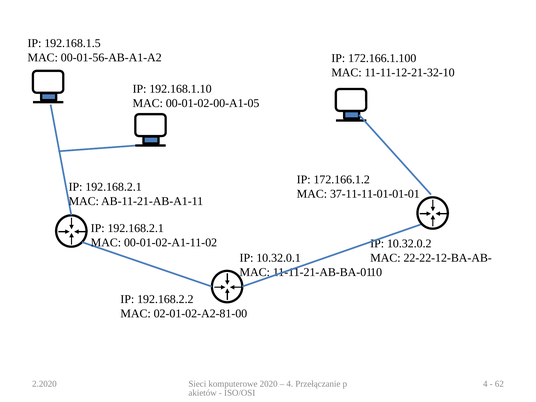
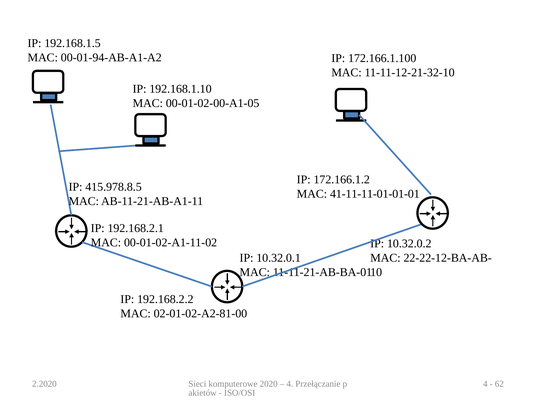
00-01-56-AB-A1-A2: 00-01-56-AB-A1-A2 -> 00-01-94-AB-A1-A2 (111, 58)
192.168.2.1: 192.168.2.1 -> 415.978.8.5 (114, 187)
37-11-11-01-01-01: 37-11-11-01-01-01 -> 41-11-11-01-01-01 (375, 194)
